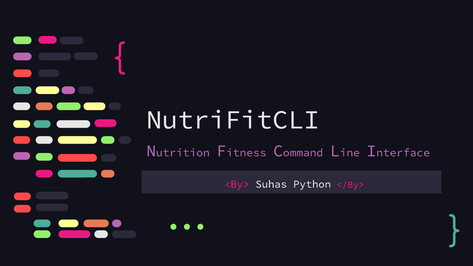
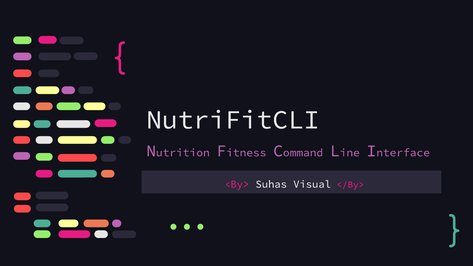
Python: Python -> Visual (312, 184)
